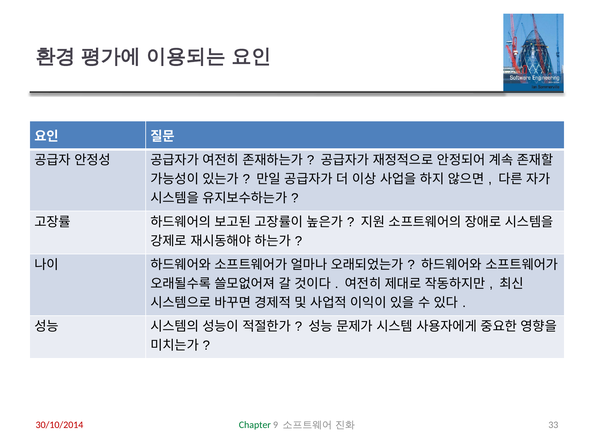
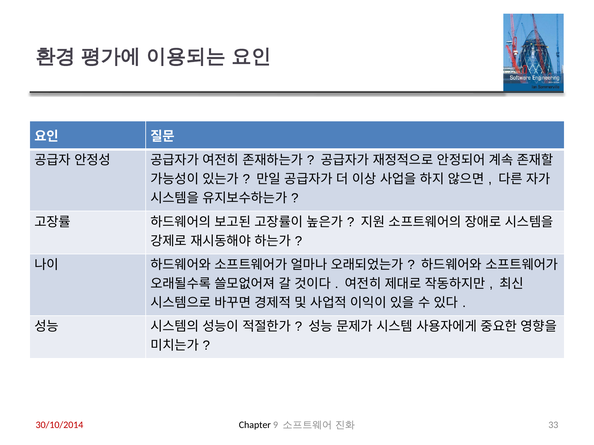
Chapter colour: green -> black (255, 425)
